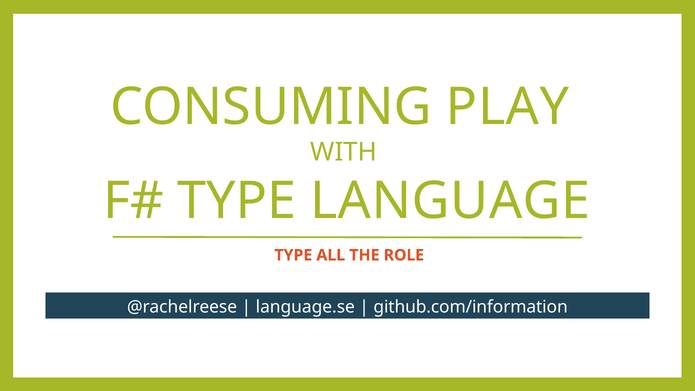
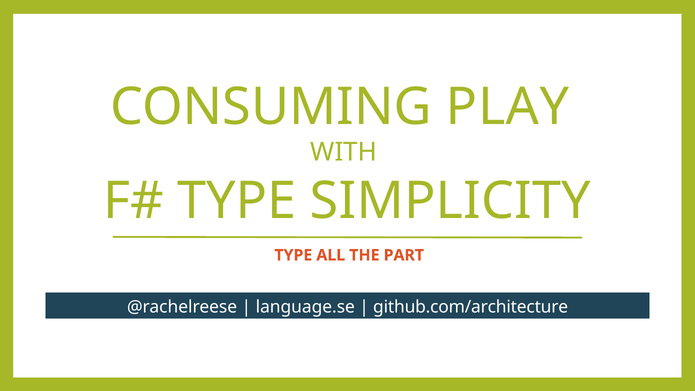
LANGUAGE: LANGUAGE -> SIMPLICITY (450, 201)
ROLE: ROLE -> PART (404, 255)
github.com/information: github.com/information -> github.com/architecture (471, 307)
